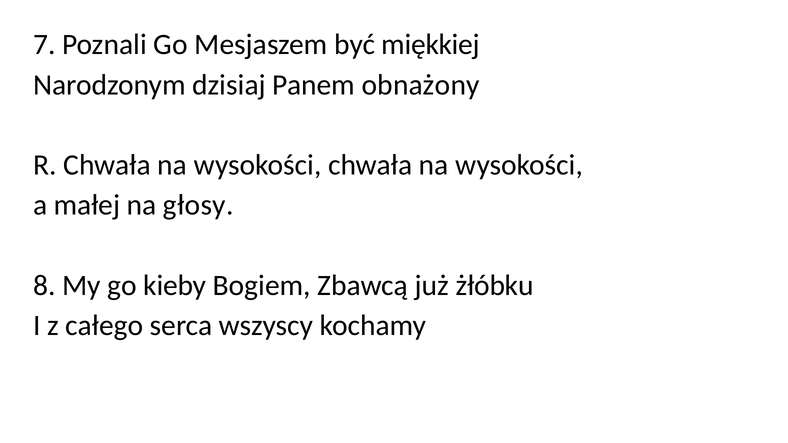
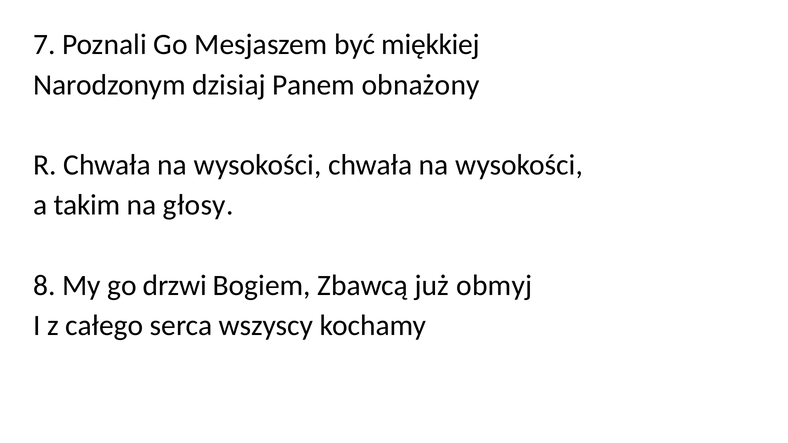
małej: małej -> takim (87, 205)
kieby: kieby -> drzwi (175, 286)
żłóbku: żłóbku -> obmyj (494, 286)
